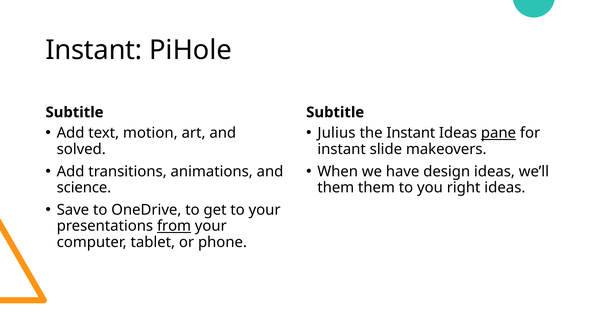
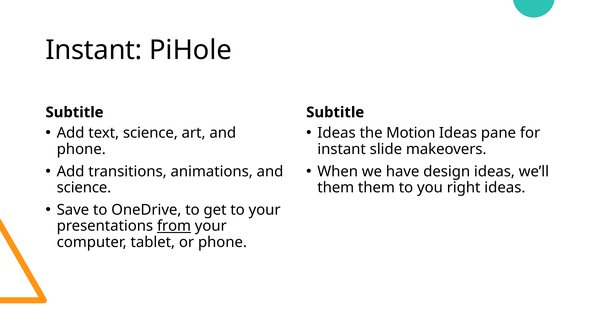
text motion: motion -> science (150, 133)
Julius: Julius -> Ideas (337, 133)
the Instant: Instant -> Motion (411, 133)
pane underline: present -> none (498, 133)
solved: solved -> phone (81, 149)
